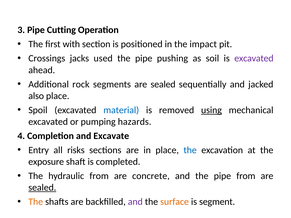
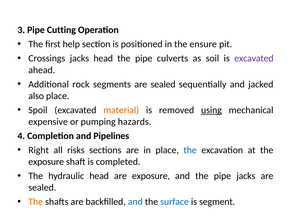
with: with -> help (71, 44)
impact: impact -> ensure (203, 44)
jacks used: used -> head (103, 58)
pushing: pushing -> culverts (172, 58)
material colour: blue -> orange (121, 110)
excavated: excavated -> expensive (48, 122)
Excavate: Excavate -> Pipelines (111, 136)
Entry: Entry -> Right (39, 150)
hydraulic from: from -> head (99, 176)
are concrete: concrete -> exposure (151, 176)
pipe from: from -> jacks (246, 176)
sealed underline: present -> none (42, 188)
and colour: purple -> blue (135, 202)
surface colour: orange -> blue (175, 202)
